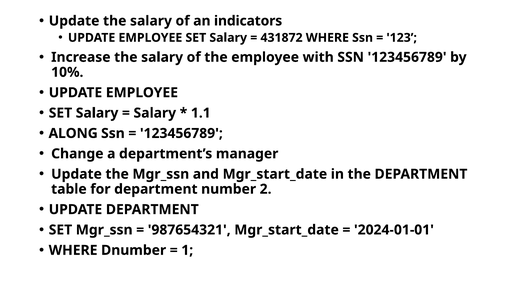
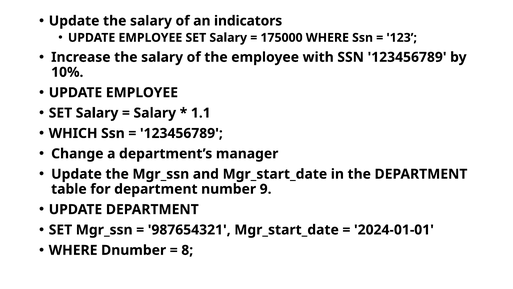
431872: 431872 -> 175000 (282, 38)
ALONG: ALONG -> WHICH (73, 133)
2: 2 -> 9 (266, 189)
1: 1 -> 8 (187, 250)
